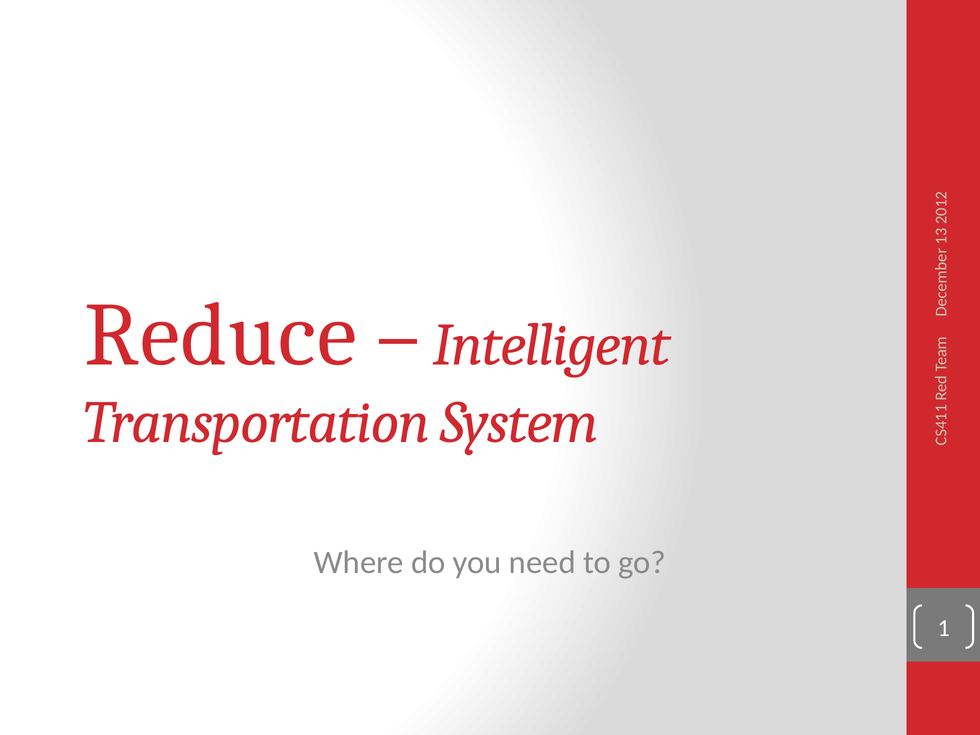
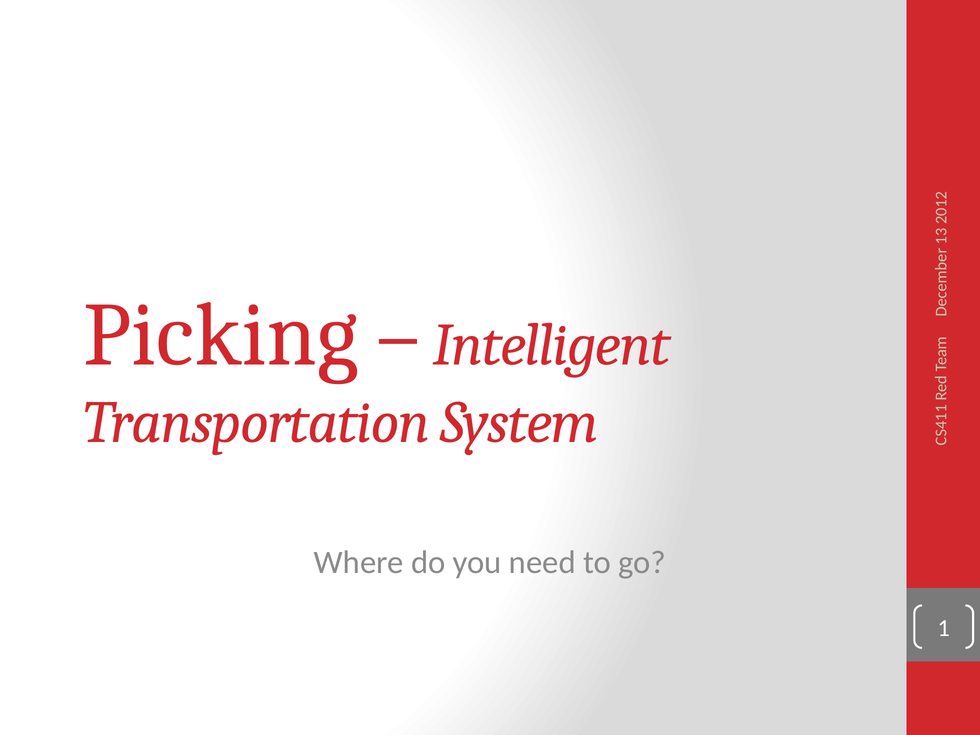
Reduce: Reduce -> Picking (221, 335)
